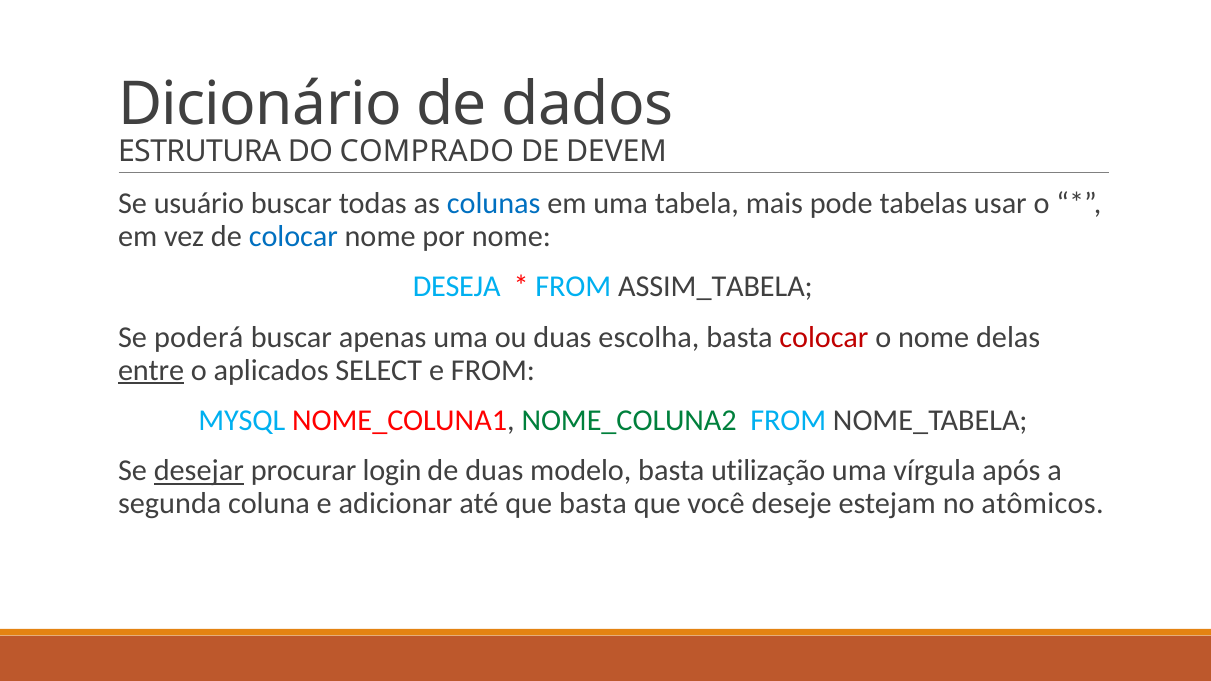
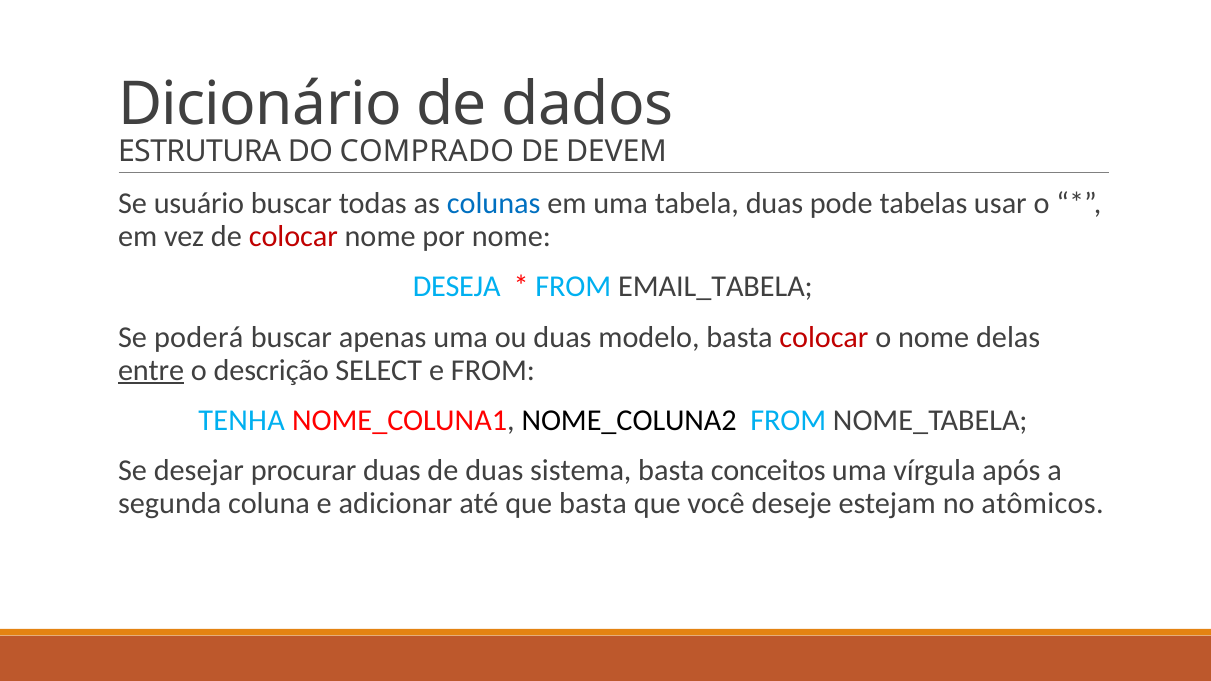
tabela mais: mais -> duas (774, 204)
colocar colour: blue -> red (293, 237)
ASSIM_TABELA: ASSIM_TABELA -> EMAIL_TABELA (715, 287)
escolha: escolha -> modelo (649, 337)
aplicados: aplicados -> descrição (271, 370)
MYSQL: MYSQL -> TENHA (242, 420)
NOME_COLUNA2 colour: green -> black (629, 420)
desejar underline: present -> none (199, 471)
procurar login: login -> duas (392, 471)
modelo: modelo -> sistema (581, 471)
utilização: utilização -> conceitos (768, 471)
